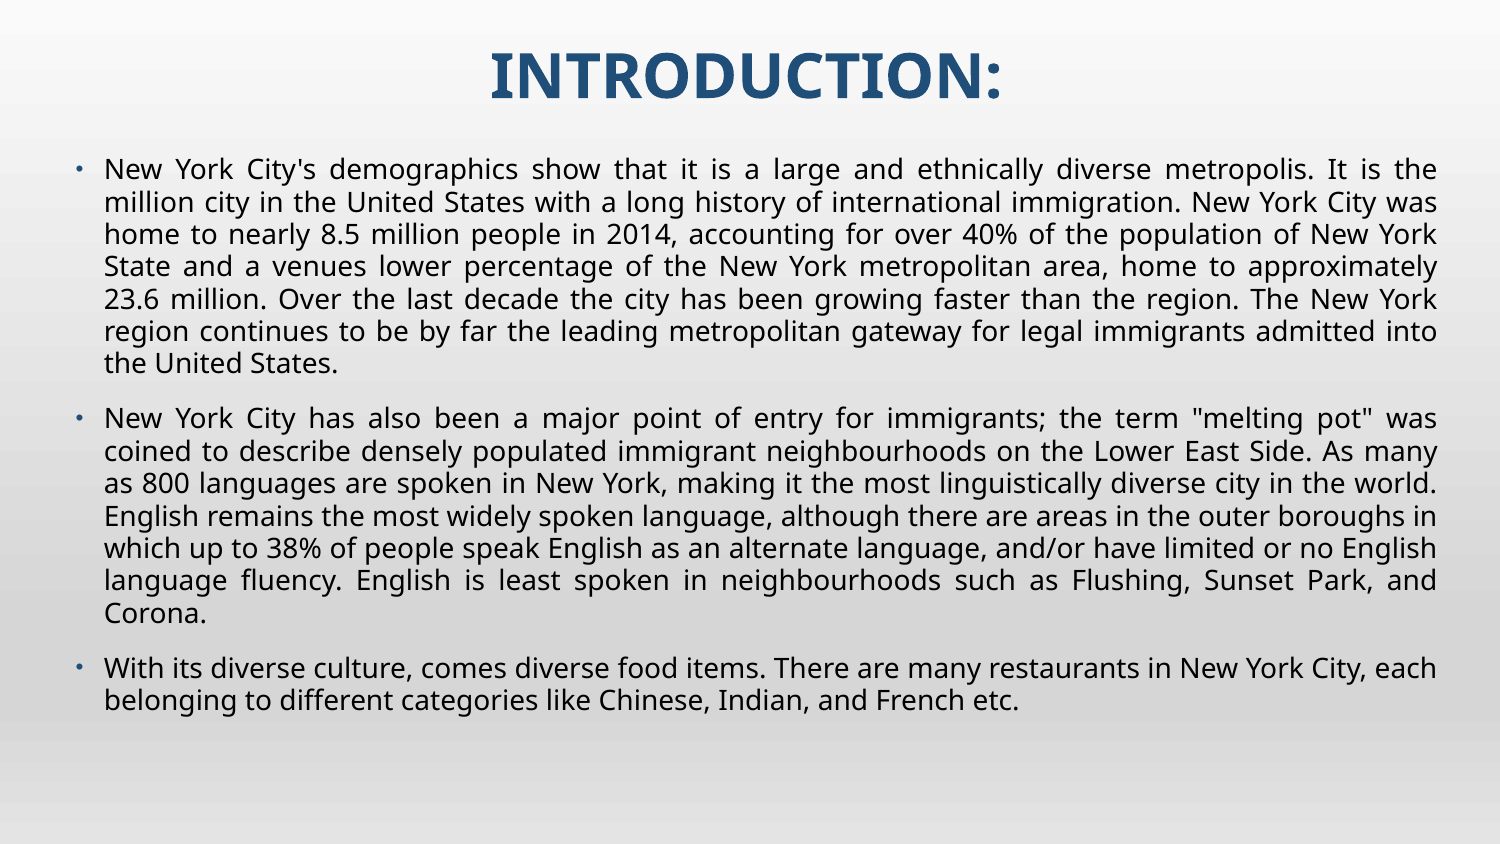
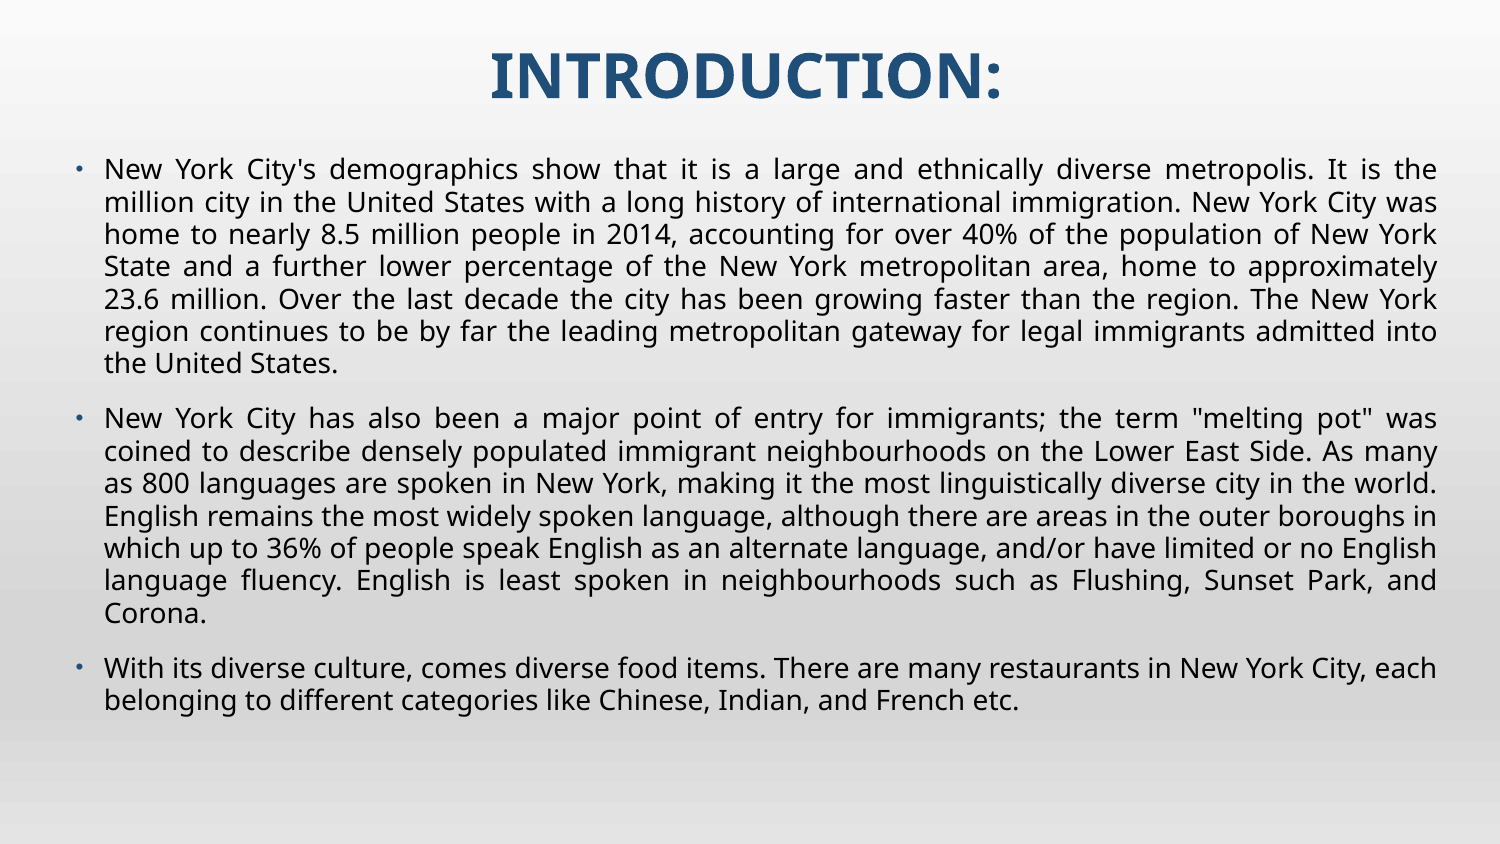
venues: venues -> further (320, 268)
38%: 38% -> 36% (294, 549)
